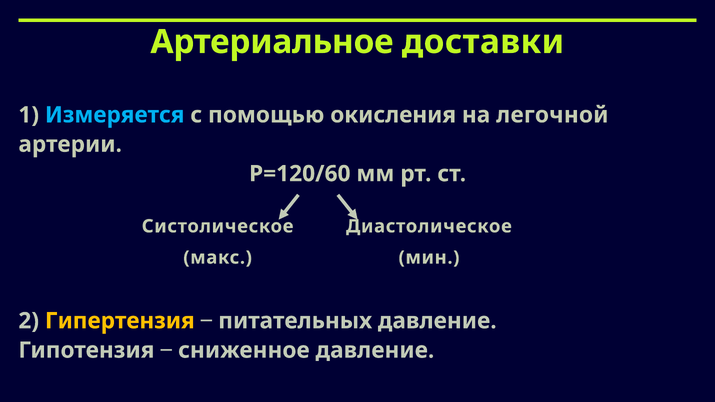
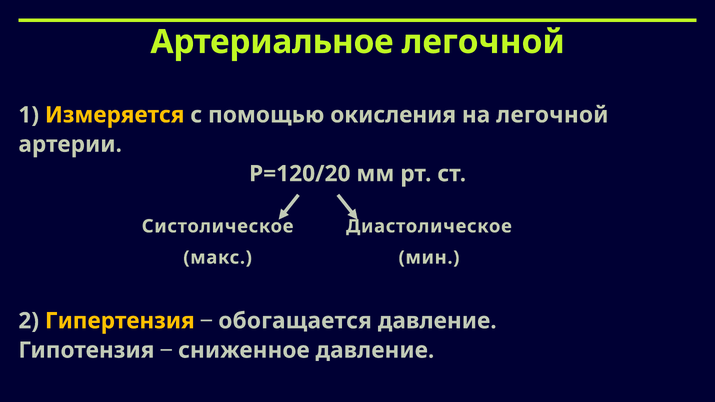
Артериальное доставки: доставки -> легочной (483, 42)
Измеряется colour: light blue -> yellow (115, 115)
P=120/60: P=120/60 -> P=120/20 (300, 174)
питательных: питательных -> обогащается (295, 321)
